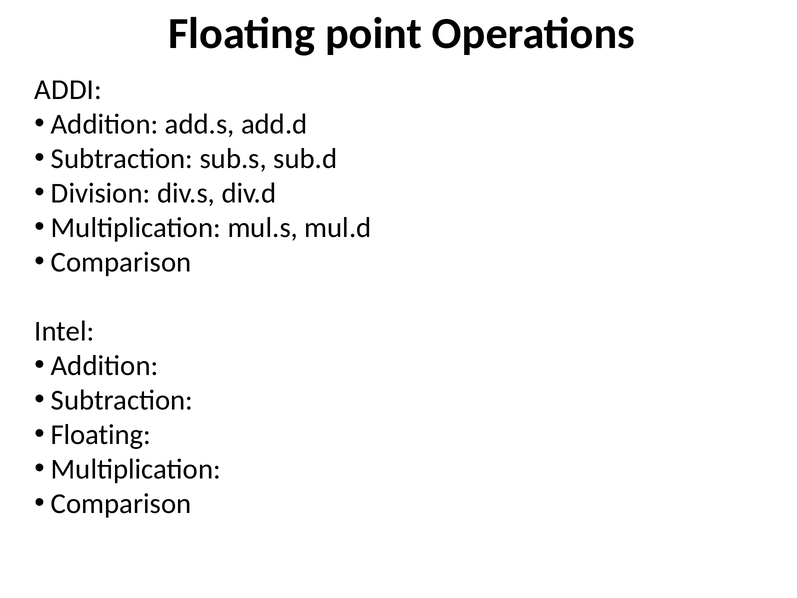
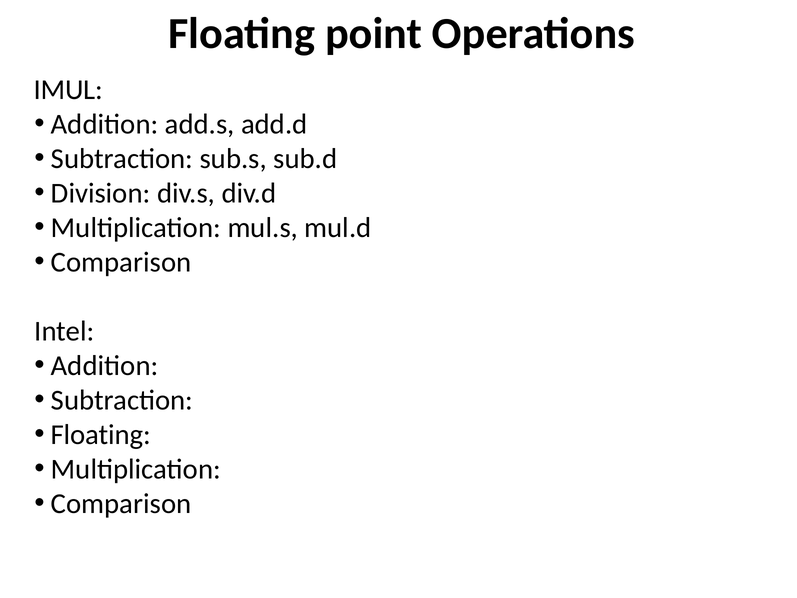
ADDI: ADDI -> IMUL (68, 90)
